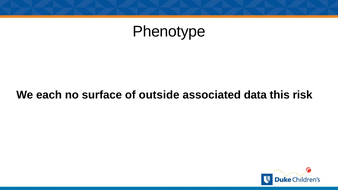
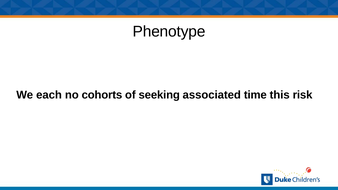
surface: surface -> cohorts (102, 95)
outside: outside -> seeking (159, 95)
data: data -> time (255, 95)
